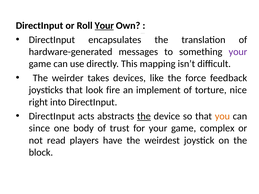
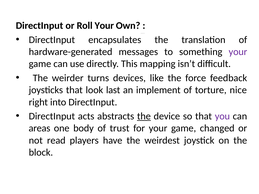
Your underline: present -> none (104, 26)
takes: takes -> turns (98, 78)
fire: fire -> last (113, 90)
you colour: orange -> purple (222, 116)
since: since -> areas (39, 128)
complex: complex -> changed (217, 128)
